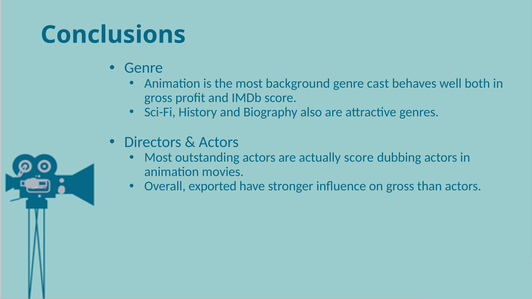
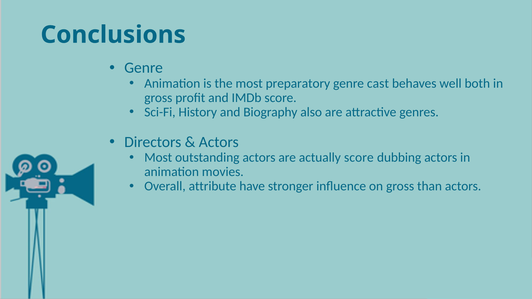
background: background -> preparatory (298, 83)
exported: exported -> attribute (213, 186)
